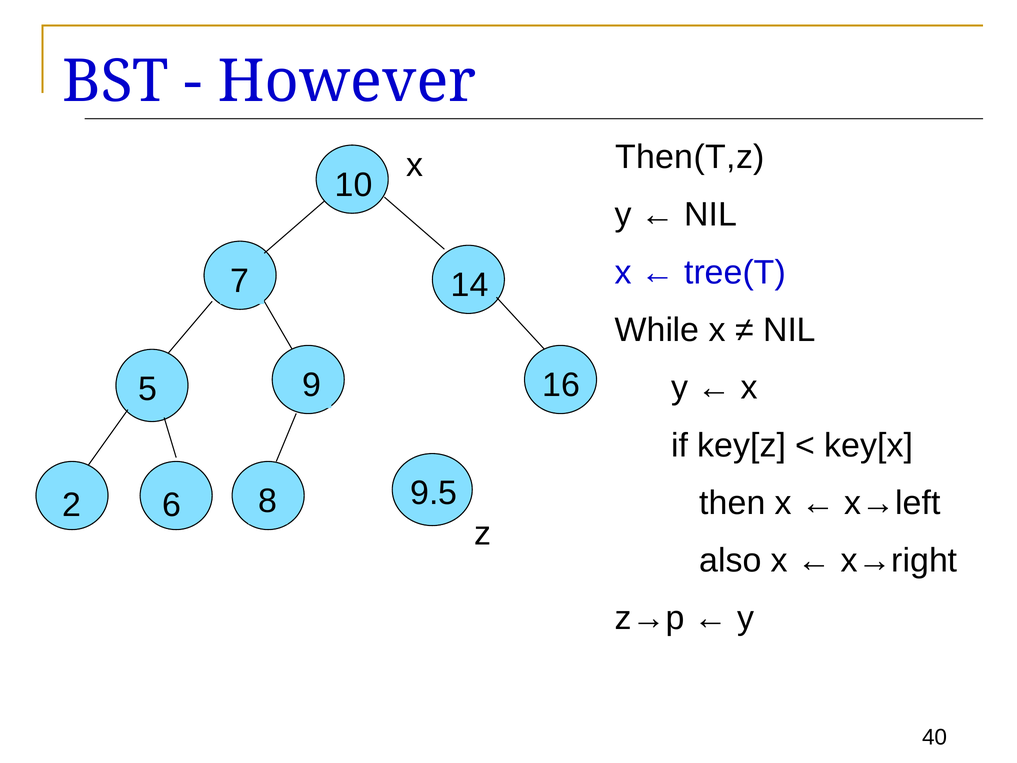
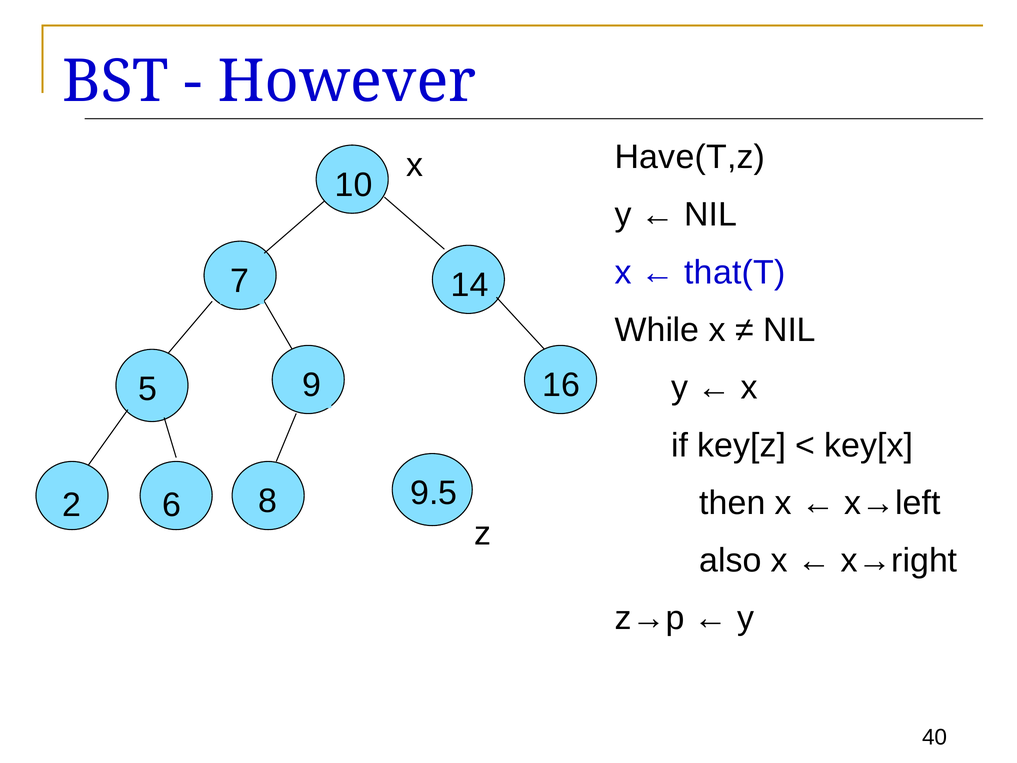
Then(T,z: Then(T,z -> Have(T,z (690, 157)
tree(T: tree(T -> that(T (735, 272)
